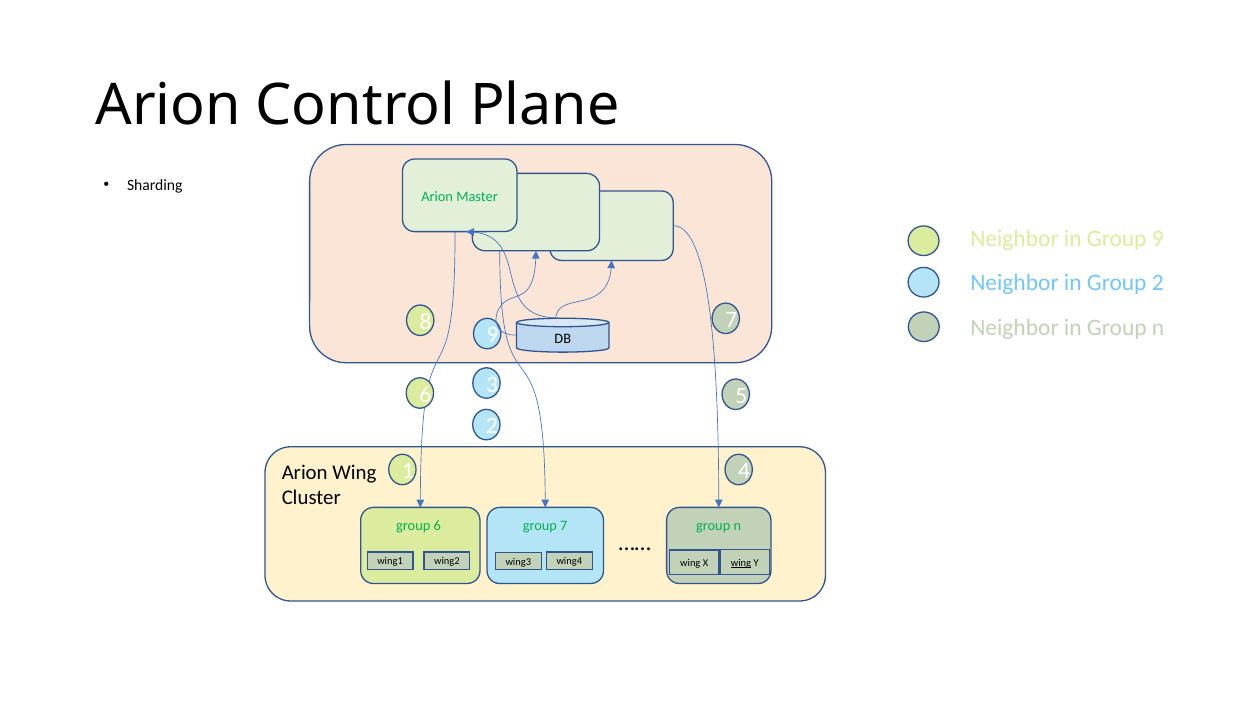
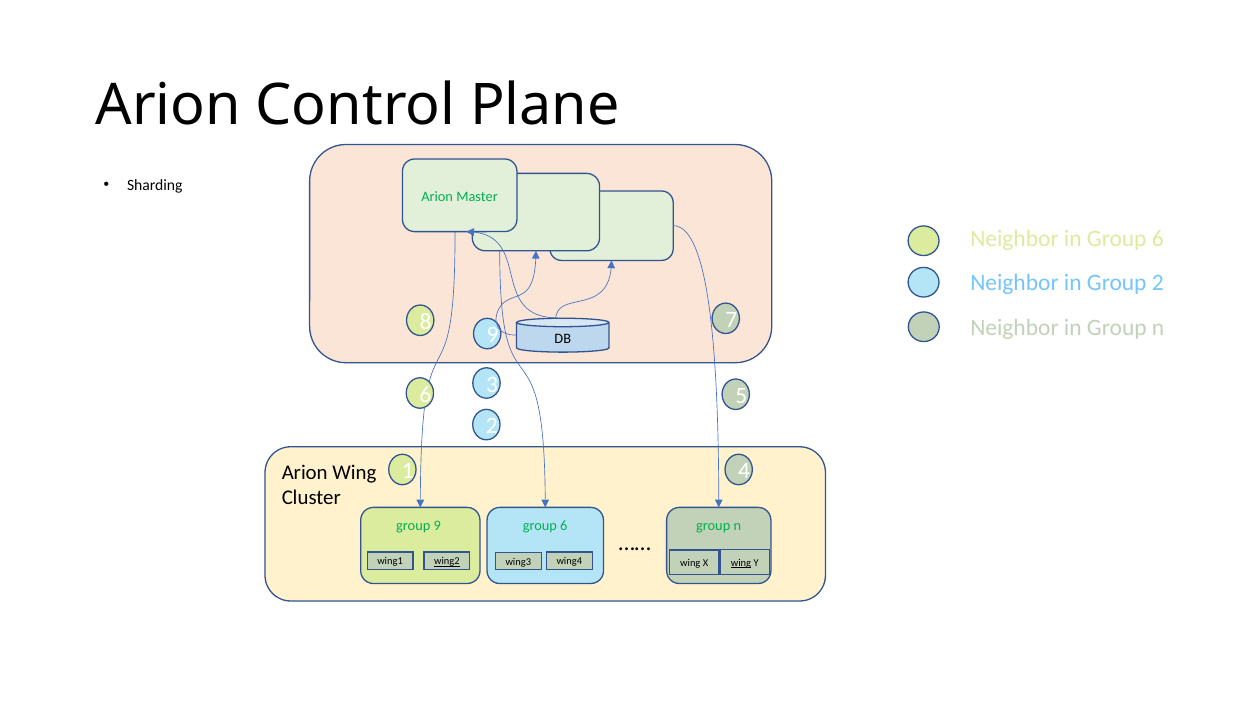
in Group 9: 9 -> 6 (1158, 239)
group 6: 6 -> 9 (437, 525)
7: 7 -> 6 (564, 525)
wing2 underline: none -> present (447, 561)
